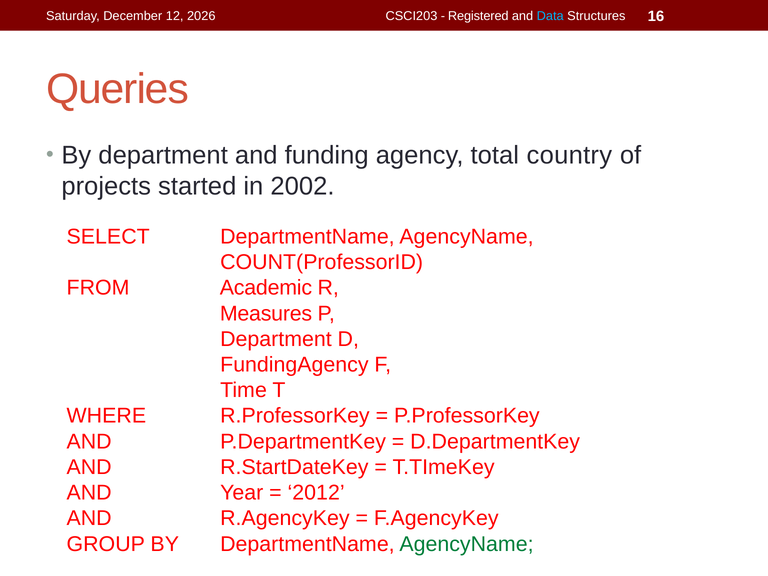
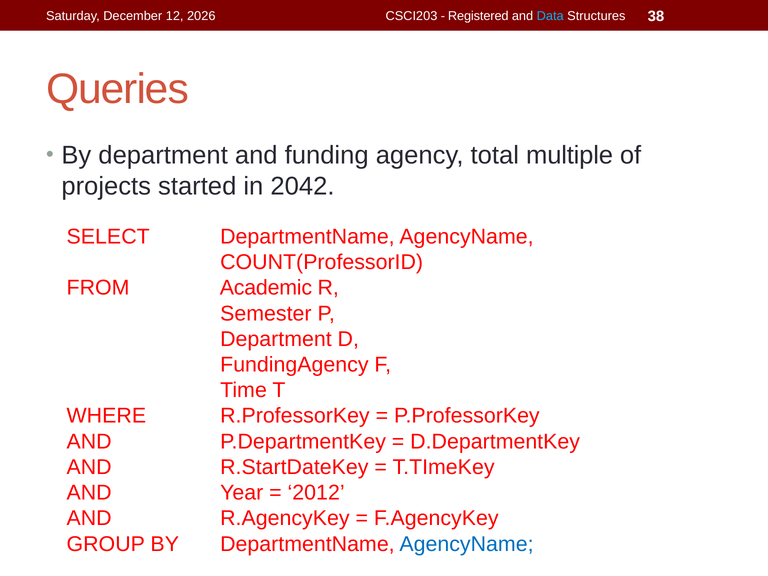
16: 16 -> 38 (656, 16)
country: country -> multiple (570, 155)
2002: 2002 -> 2042 (302, 186)
Measures: Measures -> Semester (266, 313)
AgencyName colour: green -> blue (466, 544)
